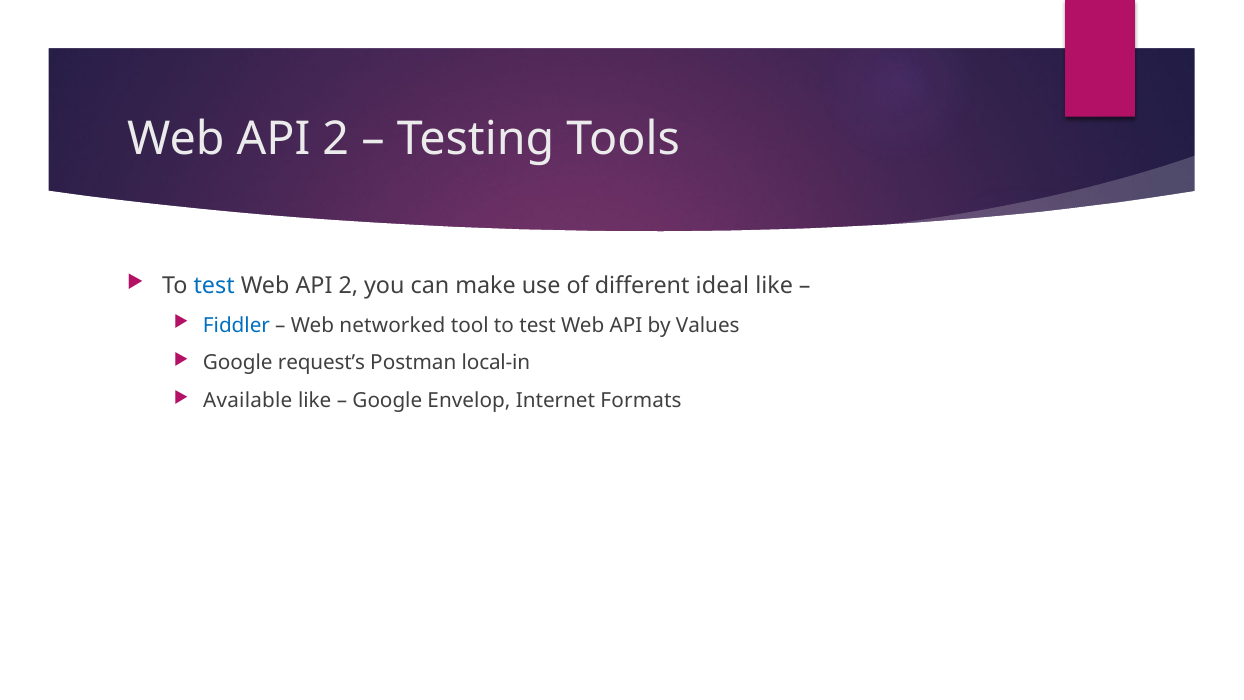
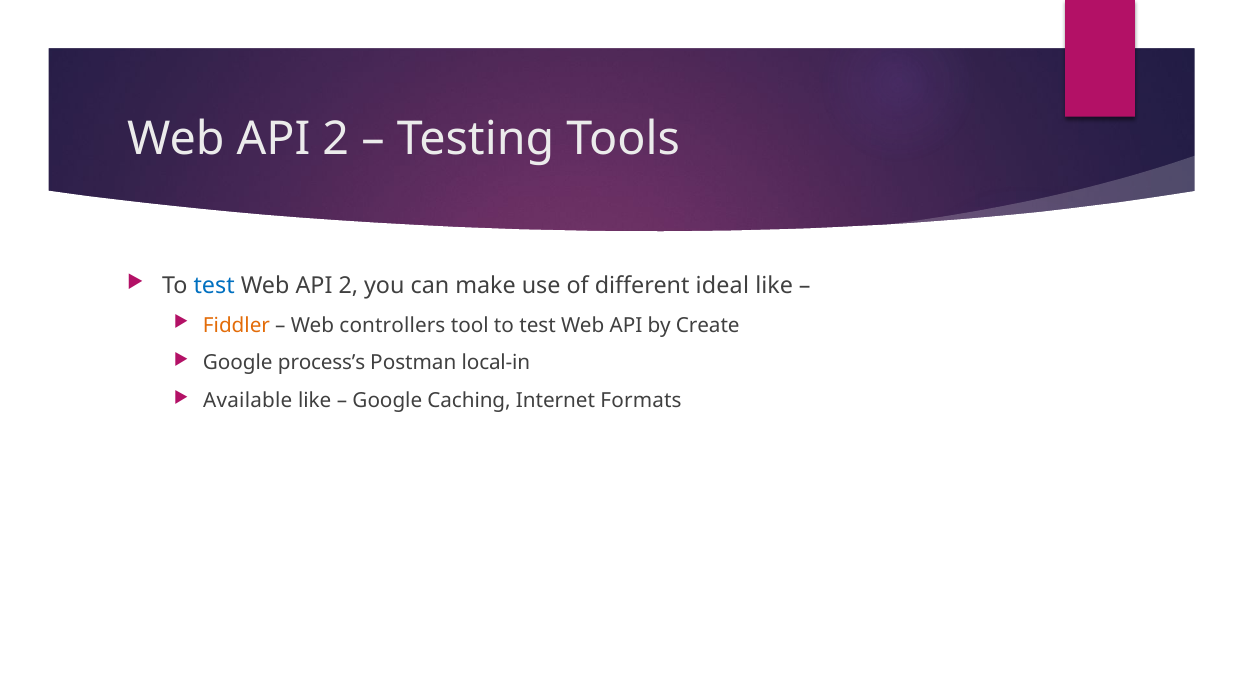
Fiddler colour: blue -> orange (236, 325)
networked: networked -> controllers (392, 325)
Values: Values -> Create (708, 325)
request’s: request’s -> process’s (322, 363)
Envelop: Envelop -> Caching (469, 401)
